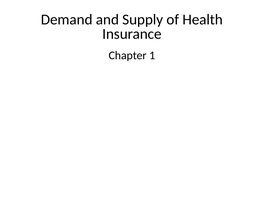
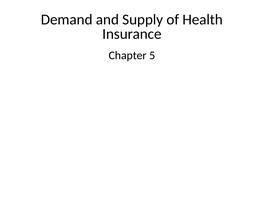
1: 1 -> 5 (152, 55)
